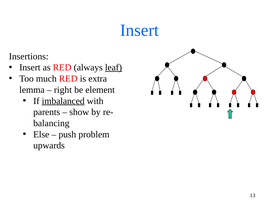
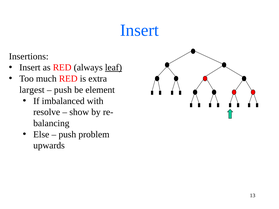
lemma: lemma -> largest (32, 90)
right: right -> push (63, 90)
imbalanced underline: present -> none (63, 101)
parents: parents -> resolve (47, 112)
